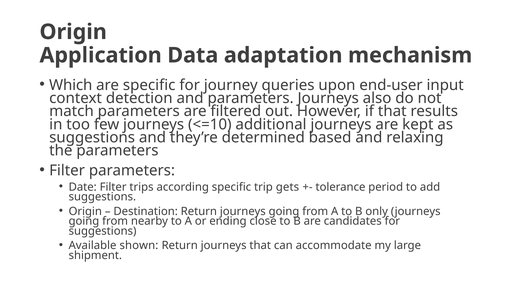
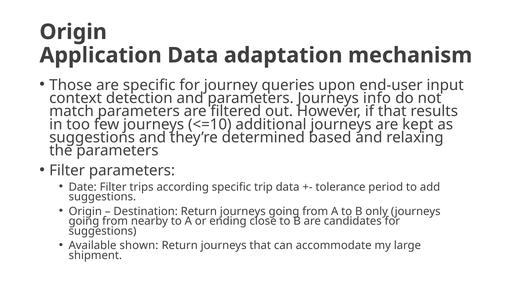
Which: Which -> Those (71, 85)
also: also -> info (377, 98)
trip gets: gets -> data (288, 187)
